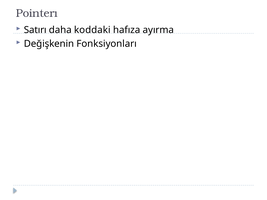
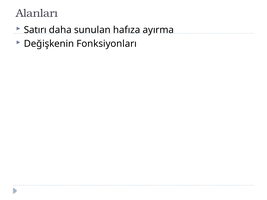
Pointerı: Pointerı -> Alanları (37, 13)
koddaki: koddaki -> sunulan (92, 30)
